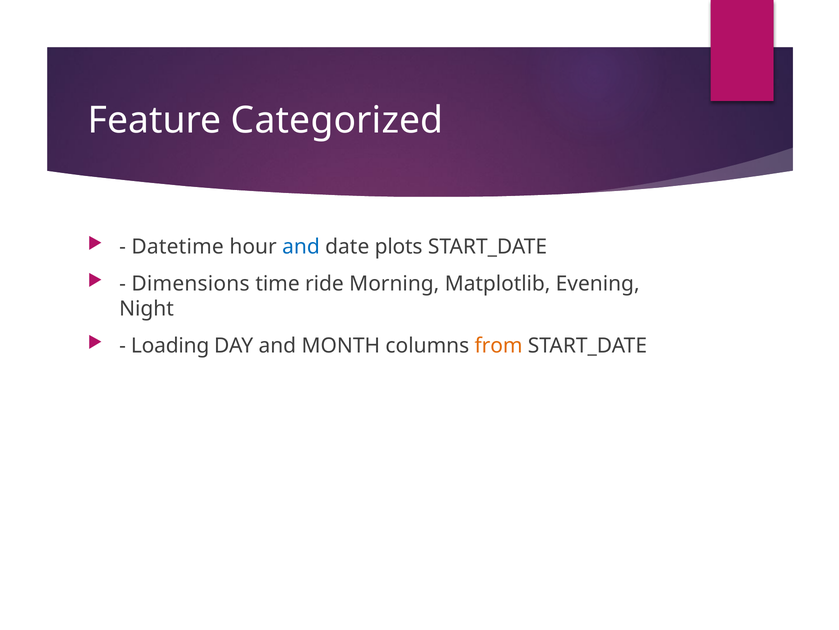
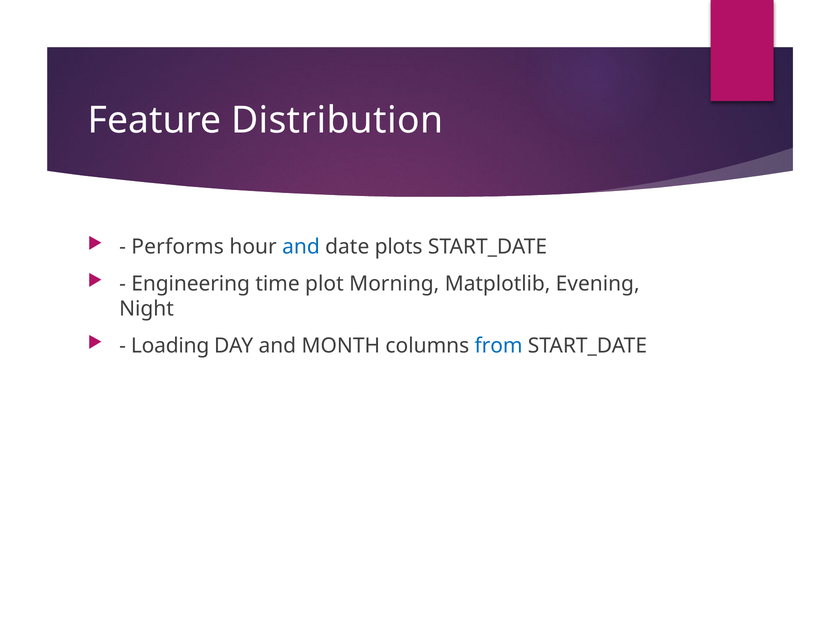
Categorized: Categorized -> Distribution (337, 120)
Datetime: Datetime -> Performs (178, 247)
Dimensions: Dimensions -> Engineering (191, 283)
ride: ride -> plot (324, 283)
from colour: orange -> blue (499, 345)
